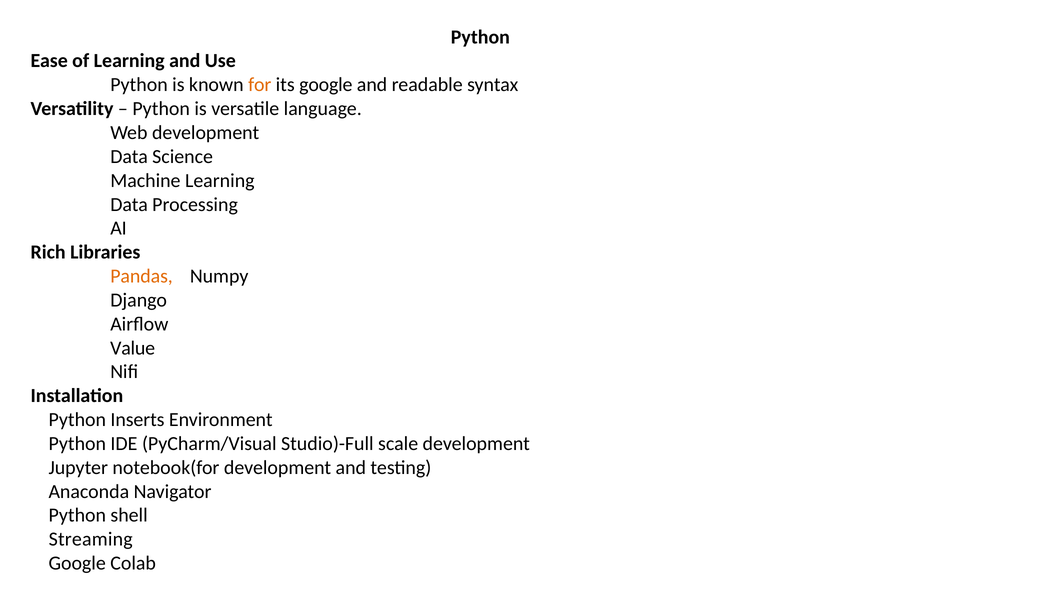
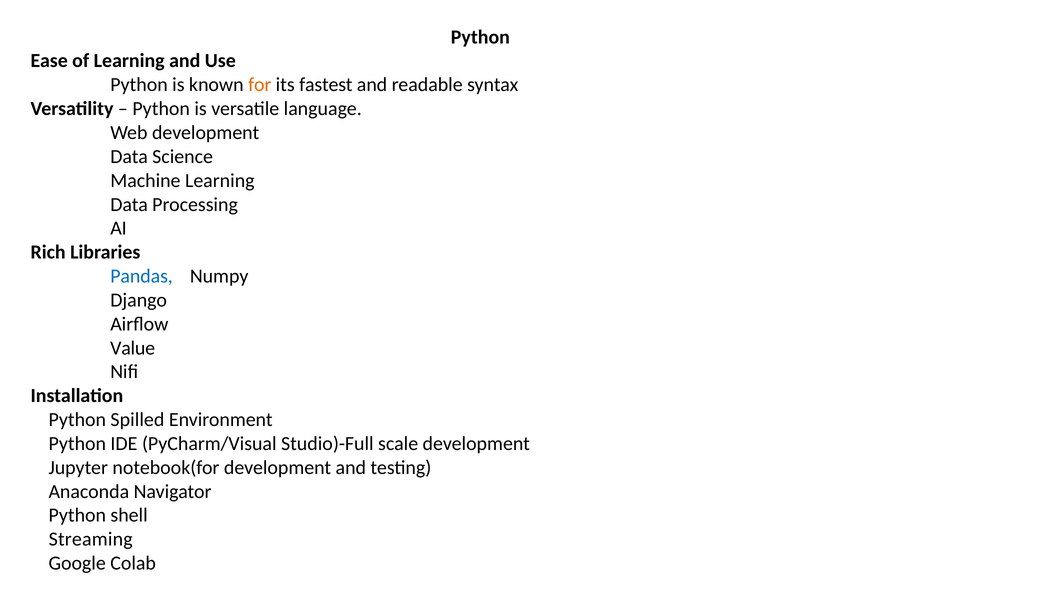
its google: google -> fastest (326, 85)
Pandas colour: orange -> blue (142, 276)
Inserts: Inserts -> Spilled (137, 419)
